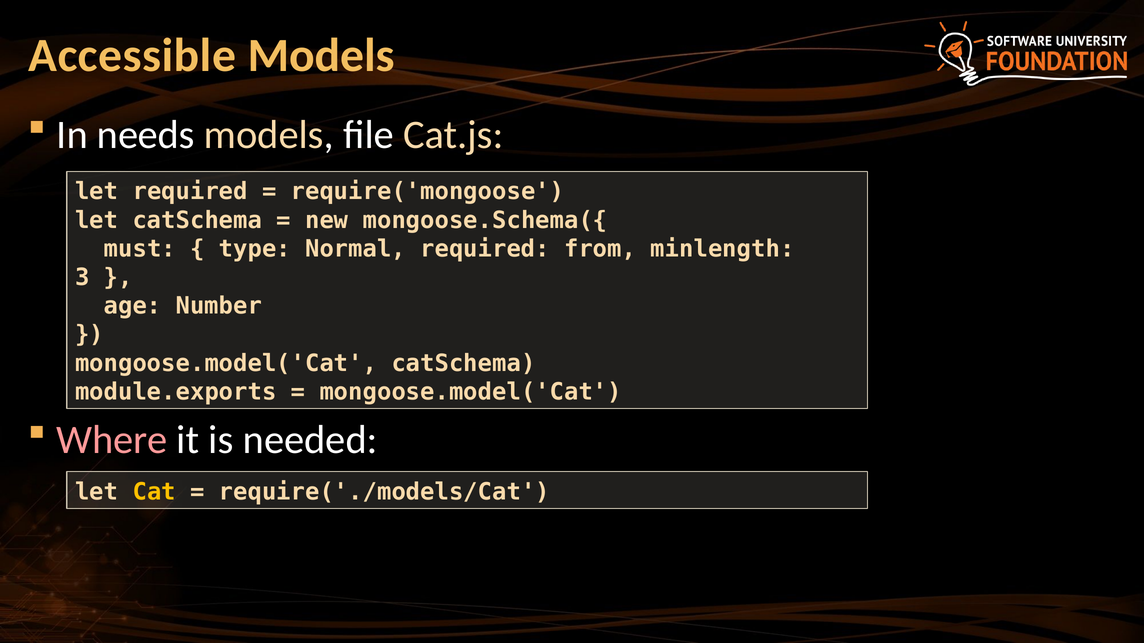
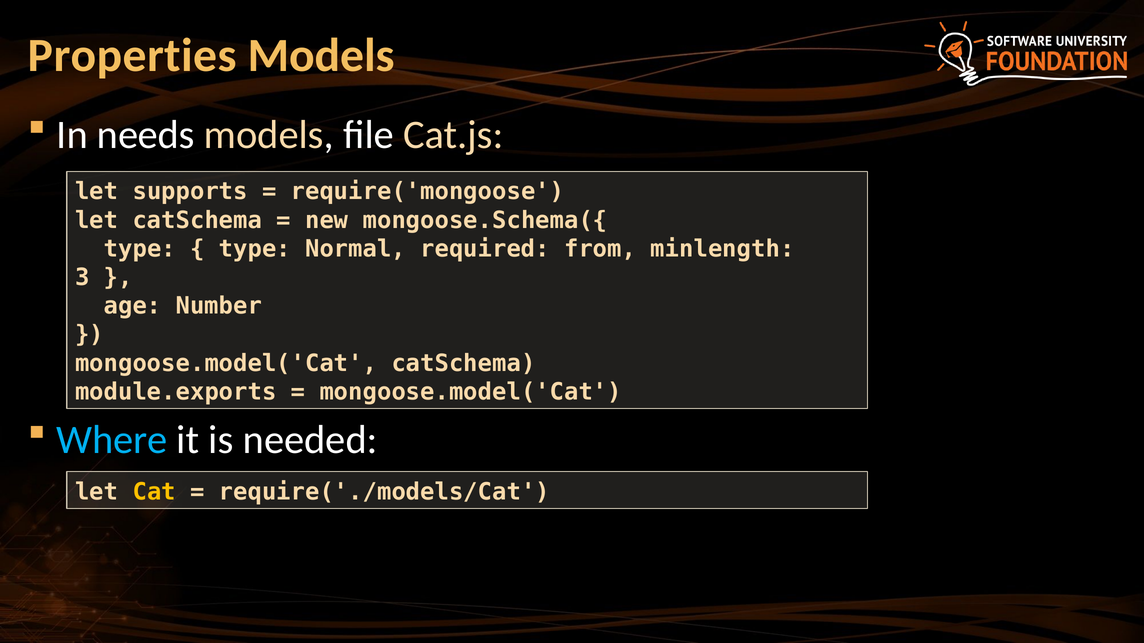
Accessible: Accessible -> Properties (132, 56)
let required: required -> supports (190, 192)
must: must -> type (140, 249)
Where colour: pink -> light blue (112, 440)
